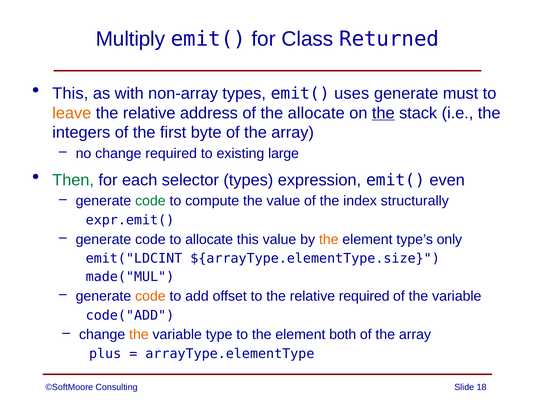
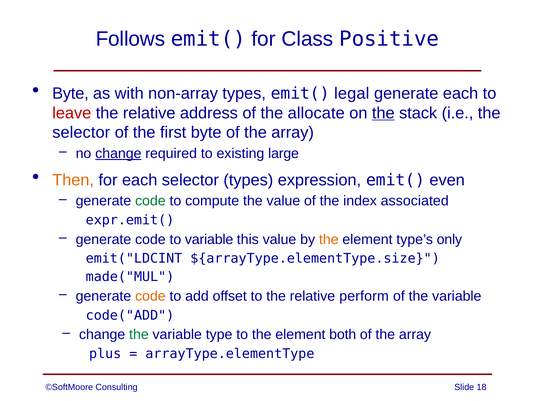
Multiply: Multiply -> Follows (130, 39)
Returned: Returned -> Positive (389, 39)
This: This -> Byte (70, 93)
uses: uses -> legal (352, 93)
generate must: must -> each (461, 93)
leave colour: orange -> red (72, 113)
integers: integers -> selector (81, 133)
change underline: none -> present (118, 154)
Then colour: green -> orange (73, 180)
structurally: structurally -> associated (415, 201)
to allocate: allocate -> variable (209, 240)
relative required: required -> perform (364, 296)
the colour: orange -> green (139, 335)
